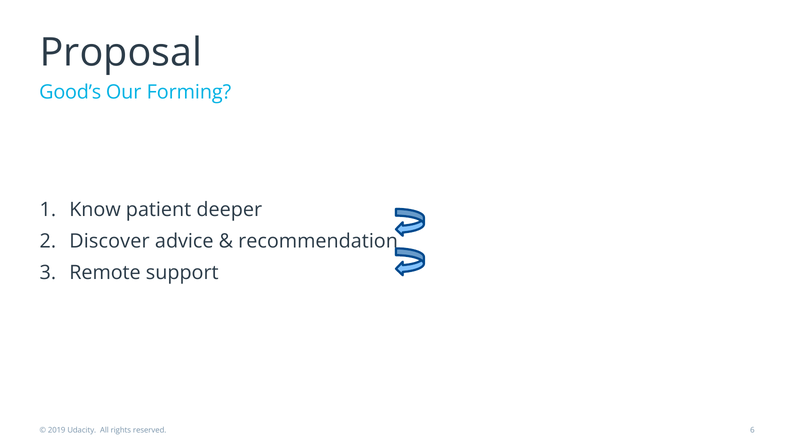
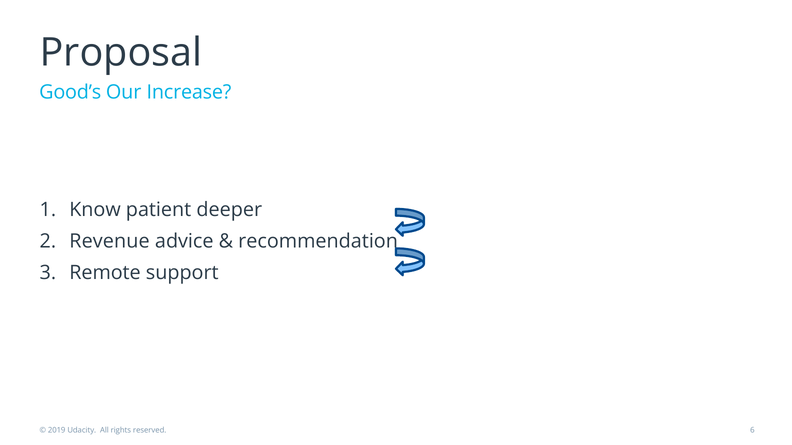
Forming: Forming -> Increase (189, 92)
Discover: Discover -> Revenue (109, 242)
